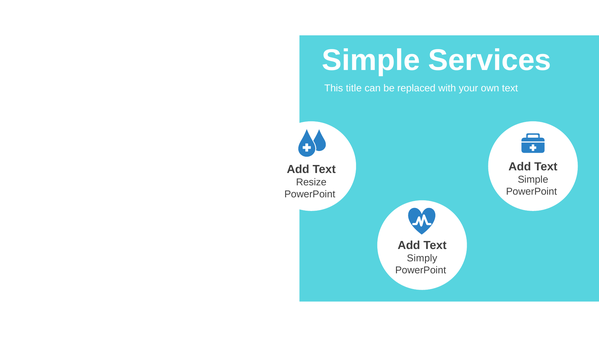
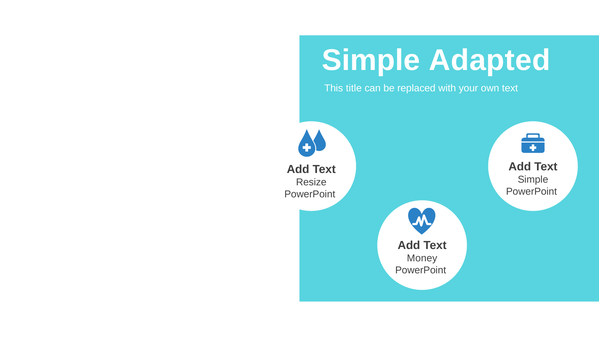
Services: Services -> Adapted (490, 60)
Simply: Simply -> Money (422, 258)
